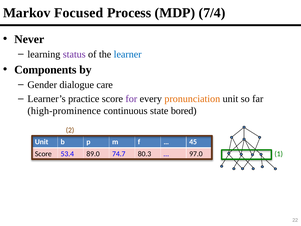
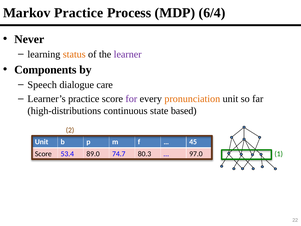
Markov Focused: Focused -> Practice (79, 13)
7/4: 7/4 -> 6/4 (212, 13)
status colour: purple -> orange (74, 54)
learner colour: blue -> purple (128, 54)
Gender: Gender -> Speech (42, 85)
high-prominence: high-prominence -> high-distributions (64, 111)
bored: bored -> based (184, 111)
